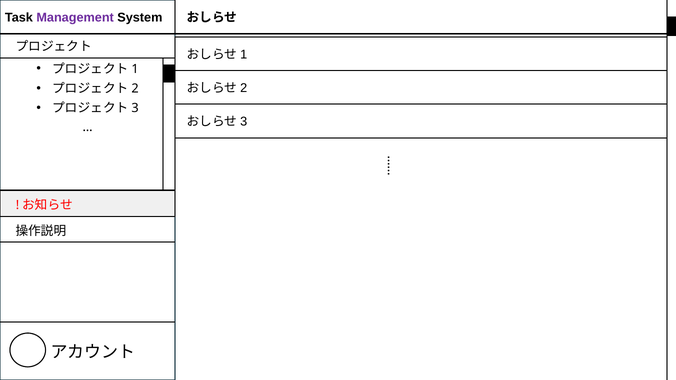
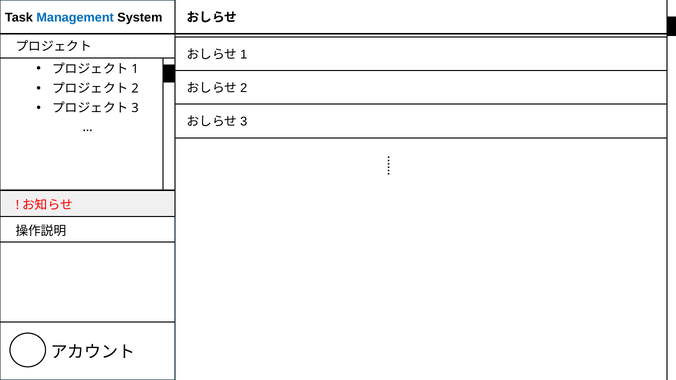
Management colour: purple -> blue (75, 18)
